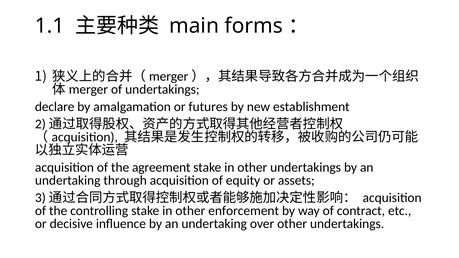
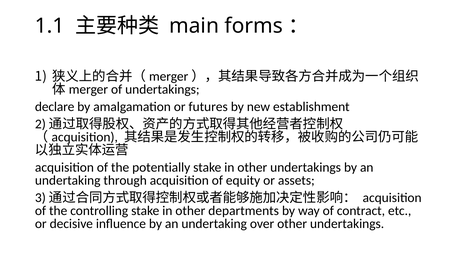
agreement: agreement -> potentially (161, 167)
enforcement: enforcement -> departments (244, 211)
